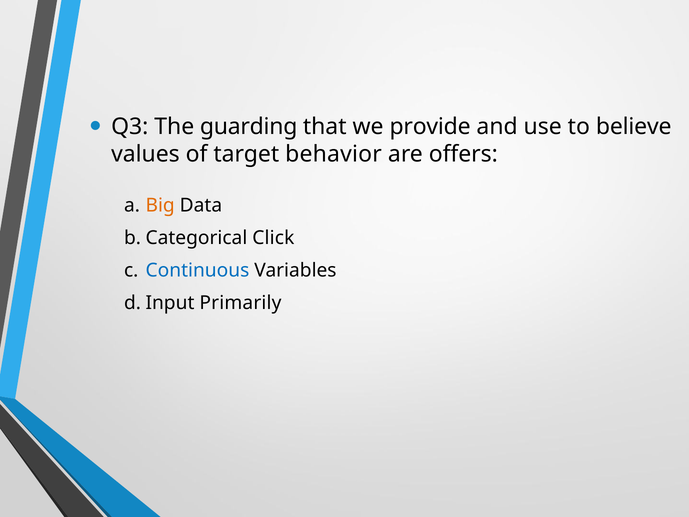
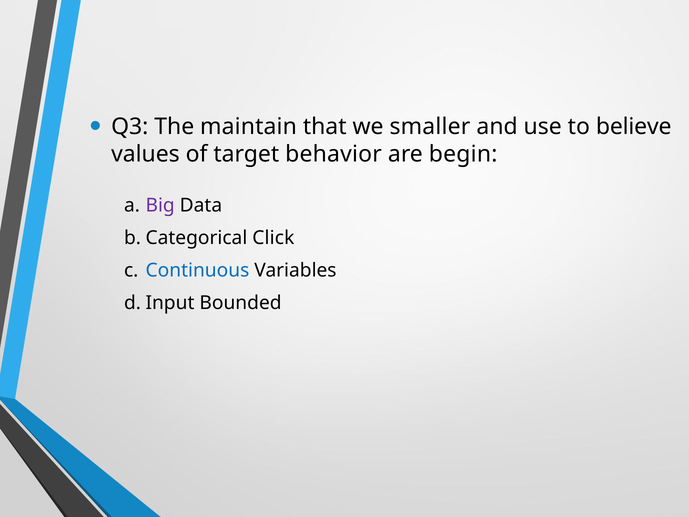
guarding: guarding -> maintain (248, 127)
provide: provide -> smaller (430, 127)
offers: offers -> begin (463, 154)
Big colour: orange -> purple (160, 205)
Primarily: Primarily -> Bounded (241, 303)
